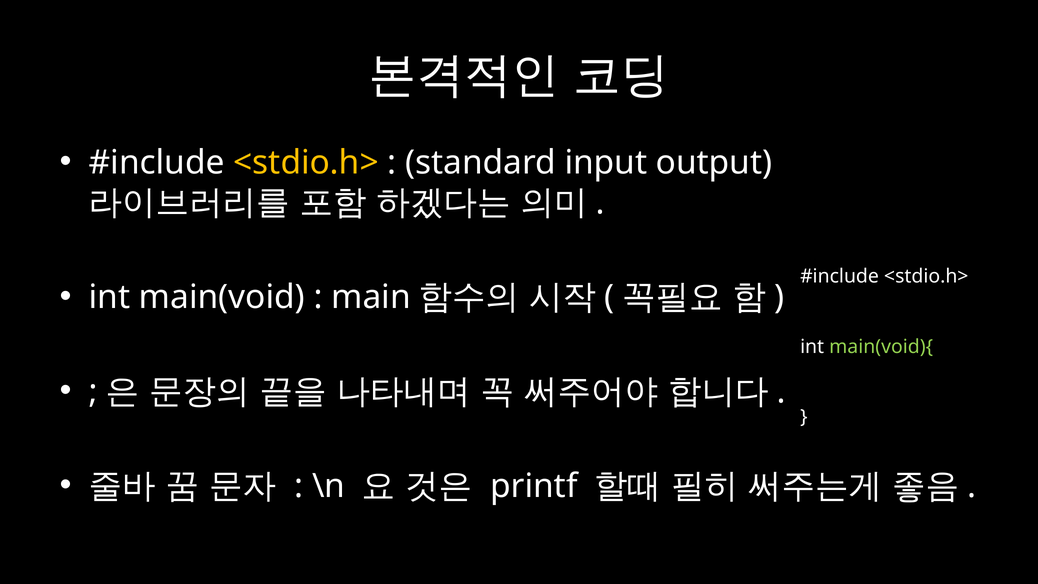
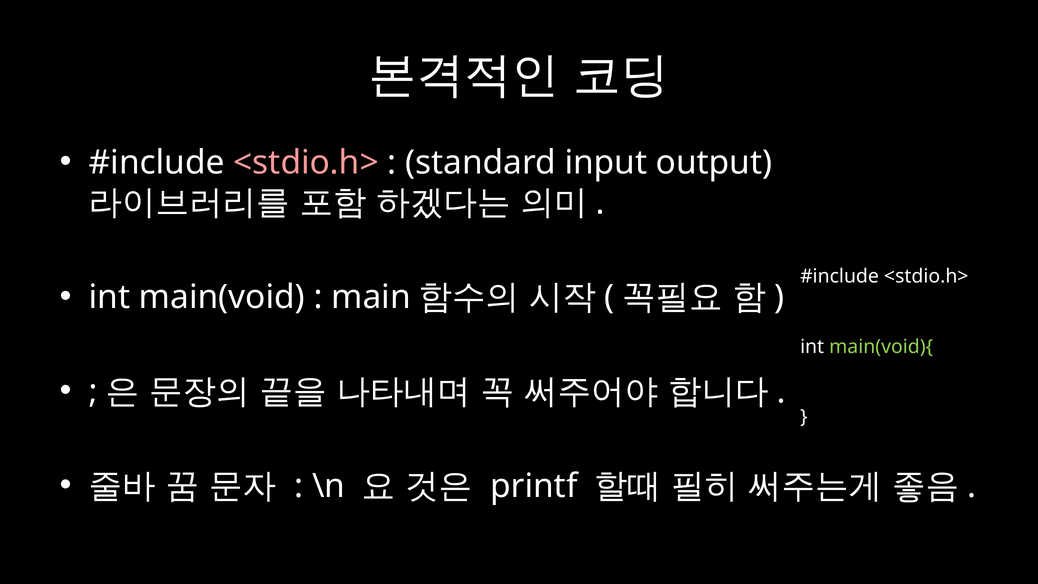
<stdio.h> colour: yellow -> pink (306, 163)
